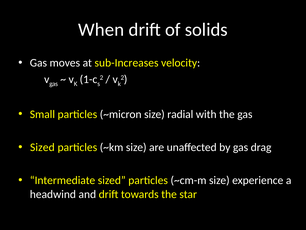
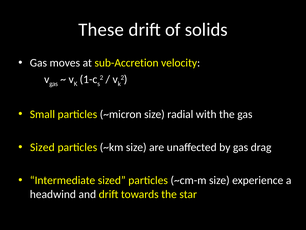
When: When -> These (101, 30)
sub-Increases: sub-Increases -> sub-Accretion (127, 63)
